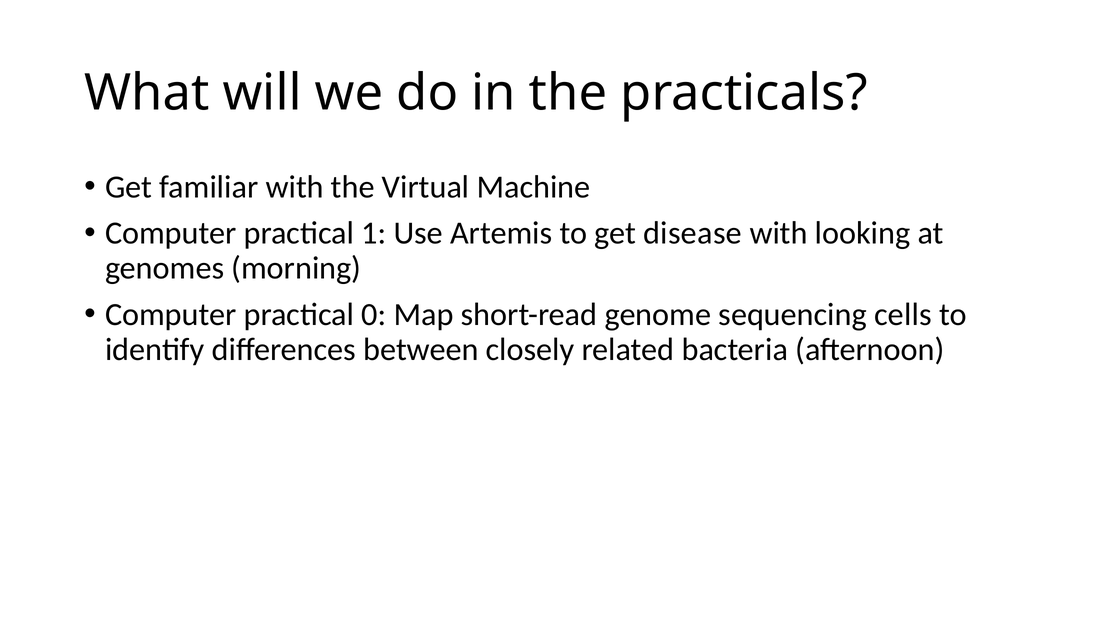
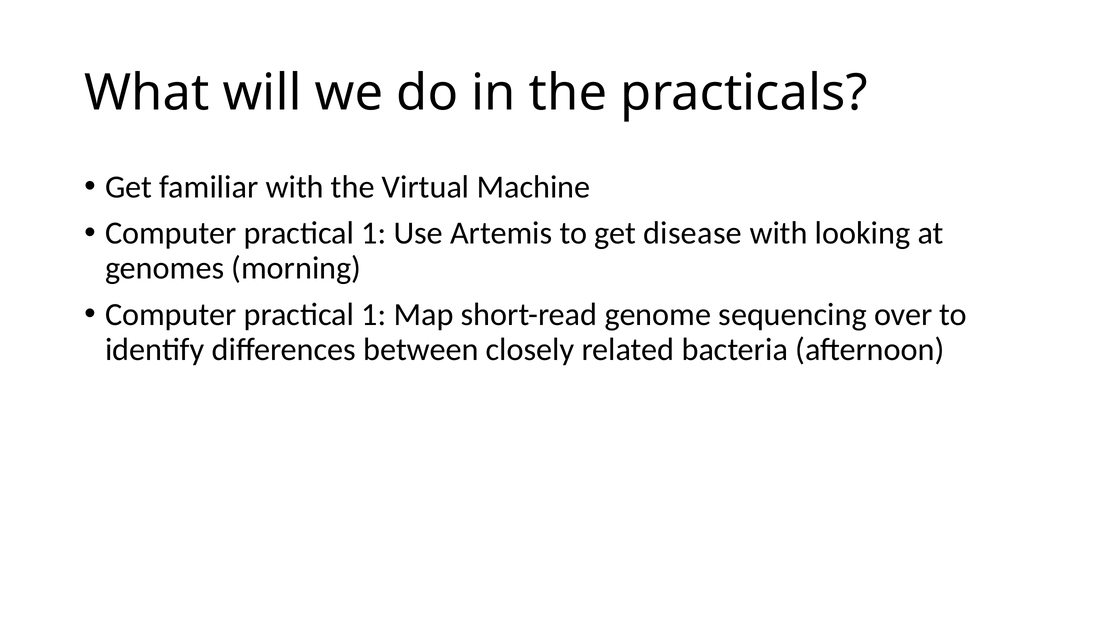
0: 0 -> 1 (374, 315)
cells: cells -> over (903, 315)
